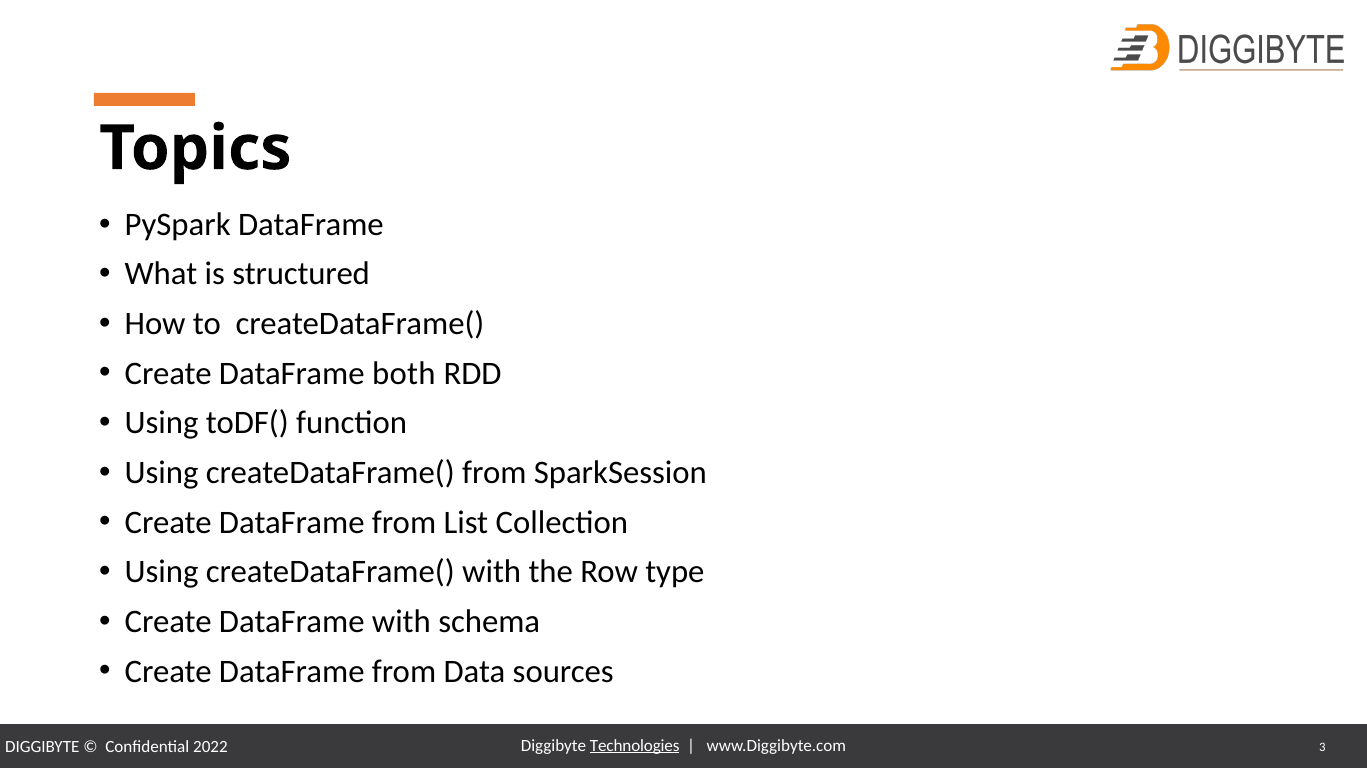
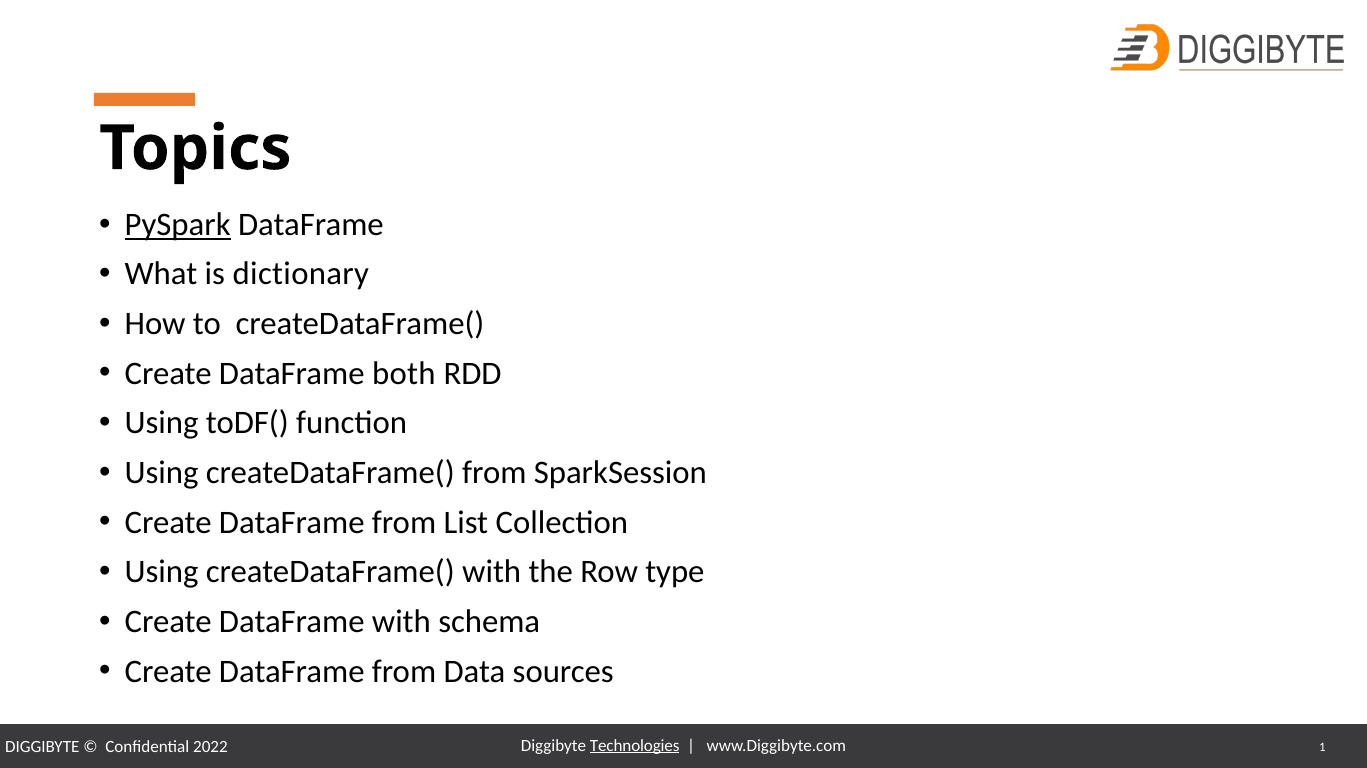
PySpark underline: none -> present (178, 224)
structured: structured -> dictionary (301, 274)
3: 3 -> 1 (1322, 747)
